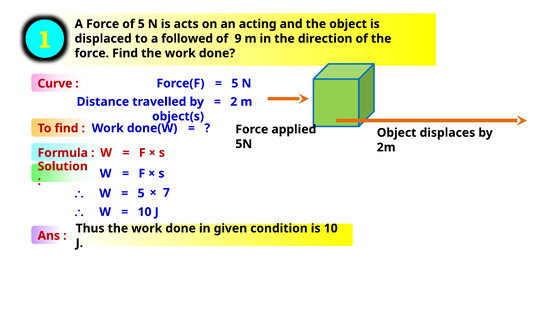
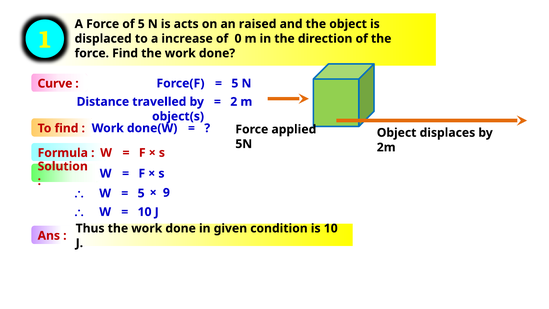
acting: acting -> raised (258, 24)
followed: followed -> increase (187, 39)
9: 9 -> 0 (238, 39)
7: 7 -> 9 (166, 193)
